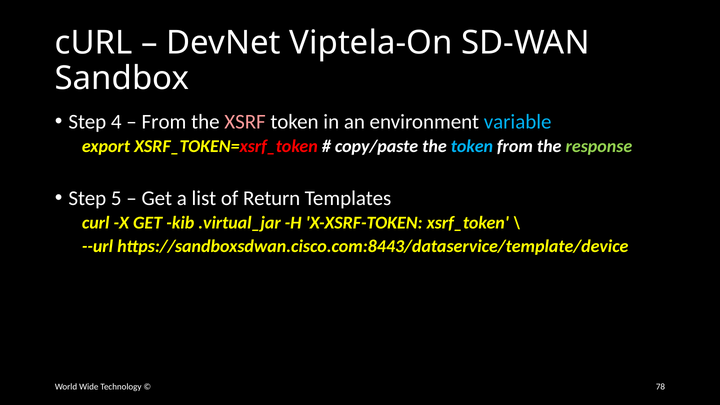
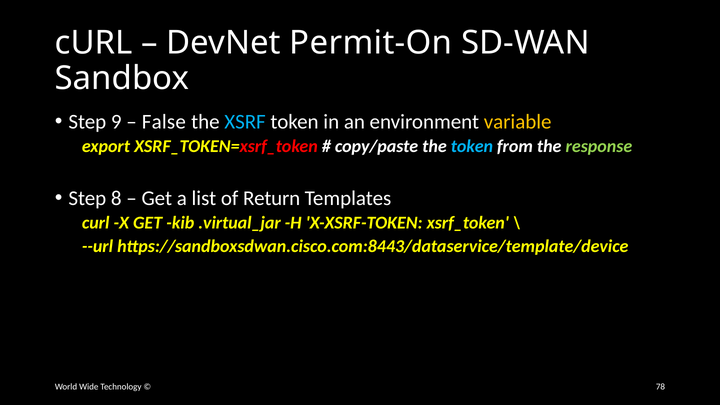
Viptela-On: Viptela-On -> Permit-On (371, 43)
4: 4 -> 9 (116, 122)
From: From -> False (164, 122)
XSRF colour: pink -> light blue (245, 122)
variable colour: light blue -> yellow (518, 122)
5: 5 -> 8 (116, 198)
